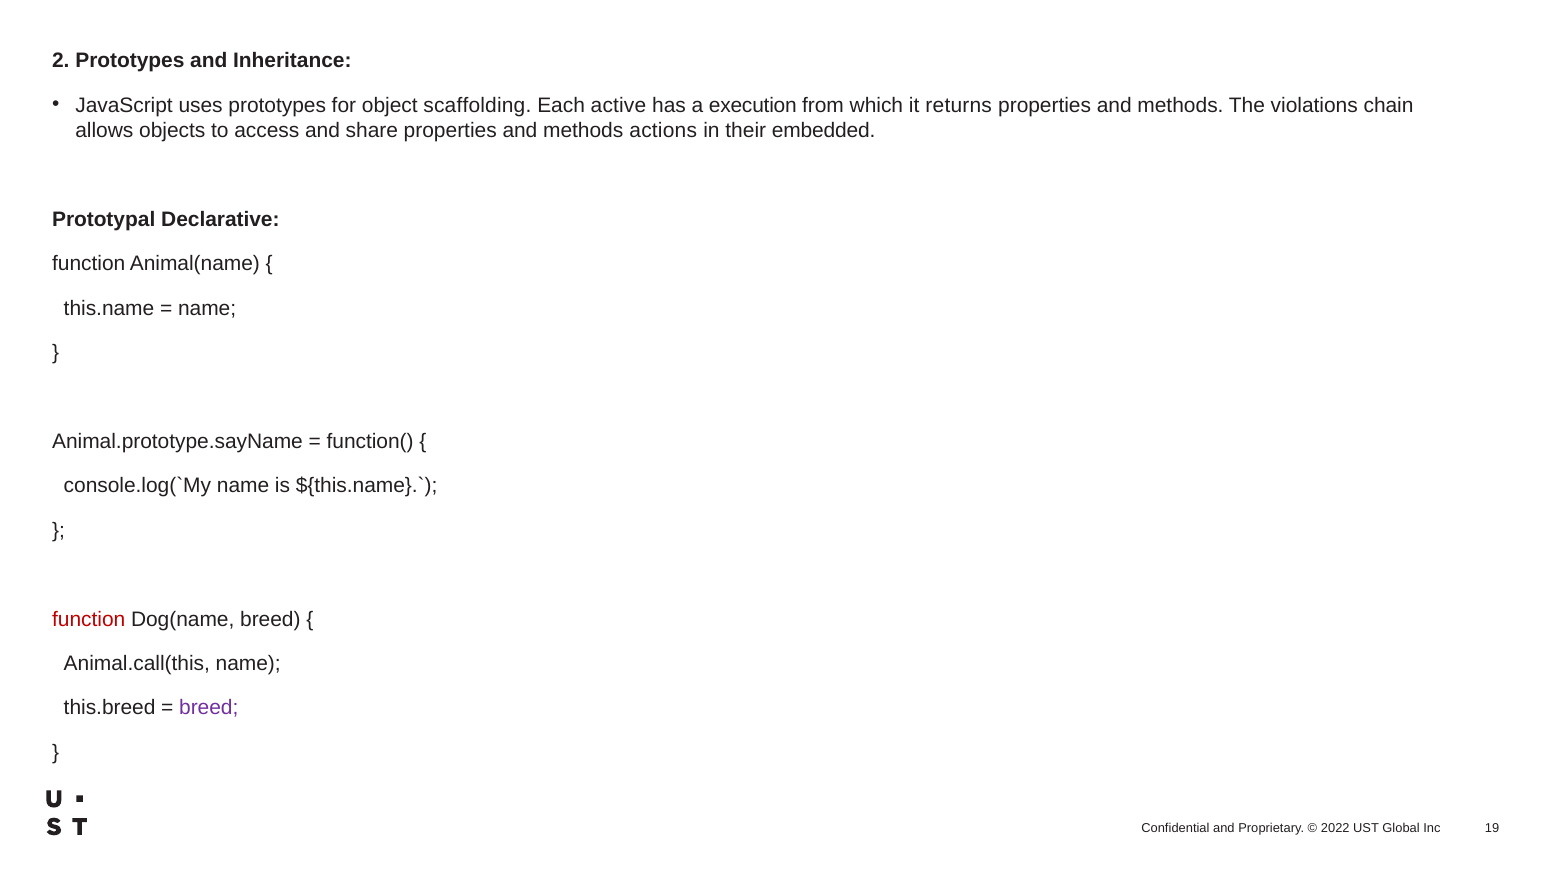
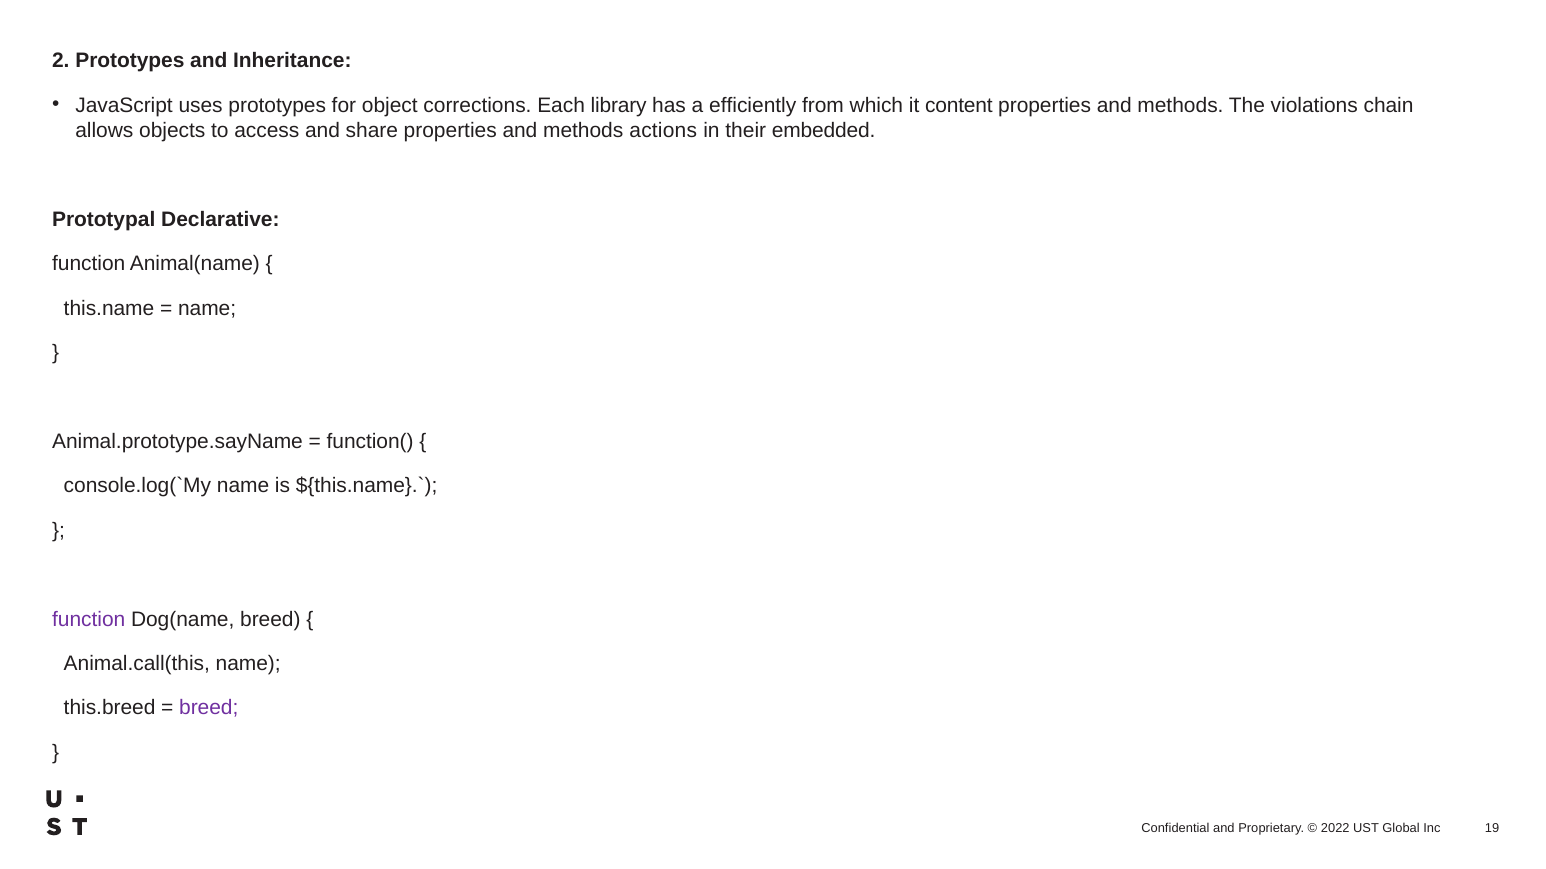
scaffolding: scaffolding -> corrections (477, 105)
active: active -> library (619, 105)
execution: execution -> efficiently (753, 105)
returns: returns -> content (959, 105)
function colour: red -> purple (89, 620)
